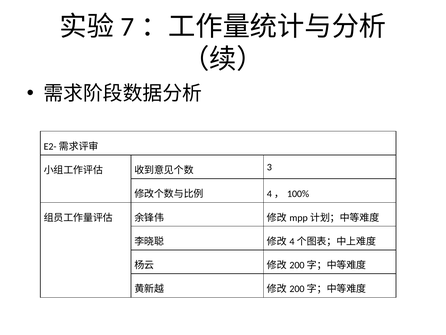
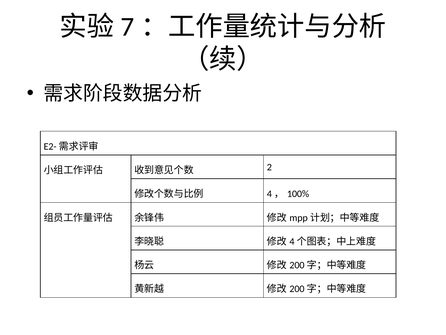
3: 3 -> 2 (269, 167)
